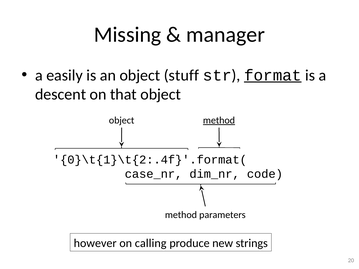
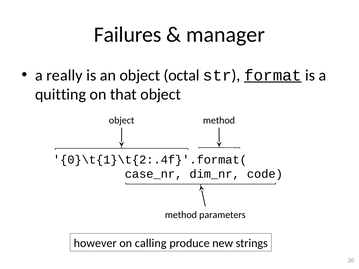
Missing: Missing -> Failures (128, 35)
easily: easily -> really (64, 75)
stuff: stuff -> octal (182, 75)
descent: descent -> quitting (61, 94)
method underline: present -> none (219, 120)
